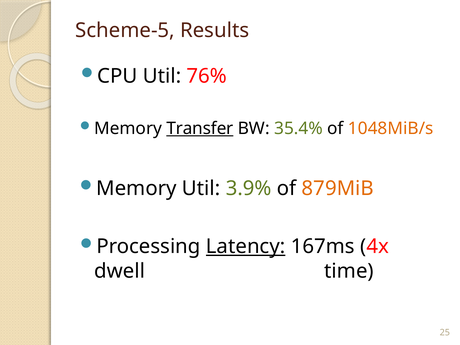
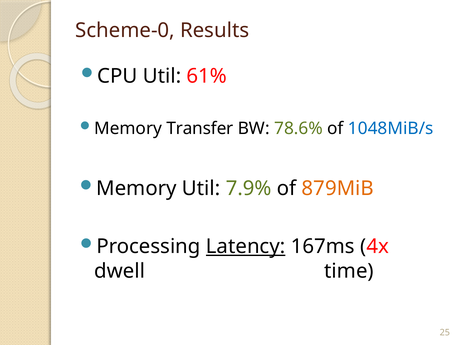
Scheme-5: Scheme-5 -> Scheme-0 (125, 30)
76%: 76% -> 61% (207, 76)
Transfer underline: present -> none (200, 128)
35.4%: 35.4% -> 78.6% (298, 128)
1048MiB/s colour: orange -> blue (391, 128)
3.9%: 3.9% -> 7.9% (249, 188)
